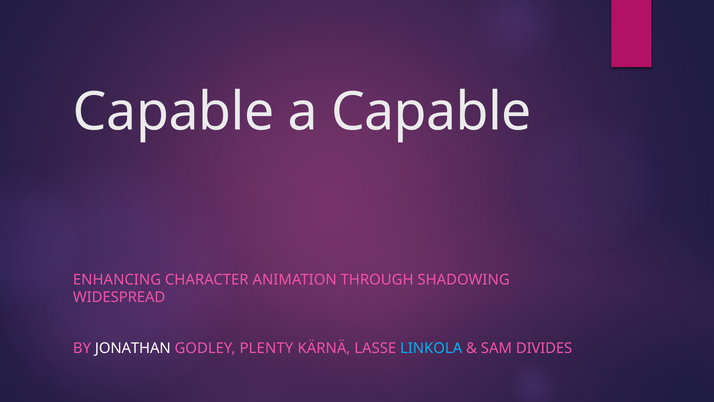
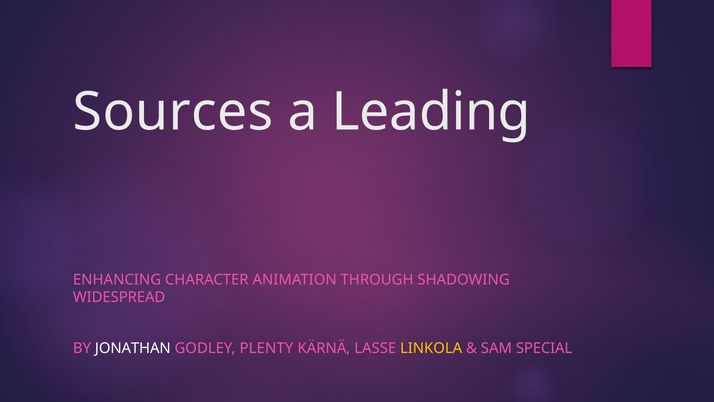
Capable: Capable -> Sources (173, 112)
a Capable: Capable -> Leading (431, 112)
LINKOLA colour: light blue -> yellow (431, 348)
DIVIDES: DIVIDES -> SPECIAL (544, 348)
